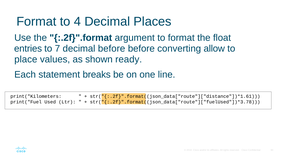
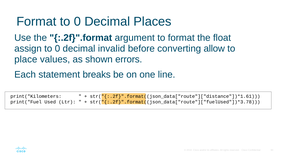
Format to 4: 4 -> 0 (77, 21)
entries: entries -> assign (28, 48)
7: 7 -> 0 (57, 48)
decimal before: before -> invalid (112, 48)
ready: ready -> errors (129, 59)
